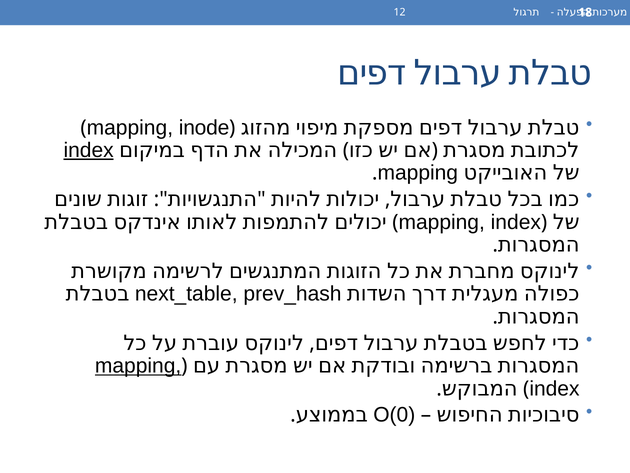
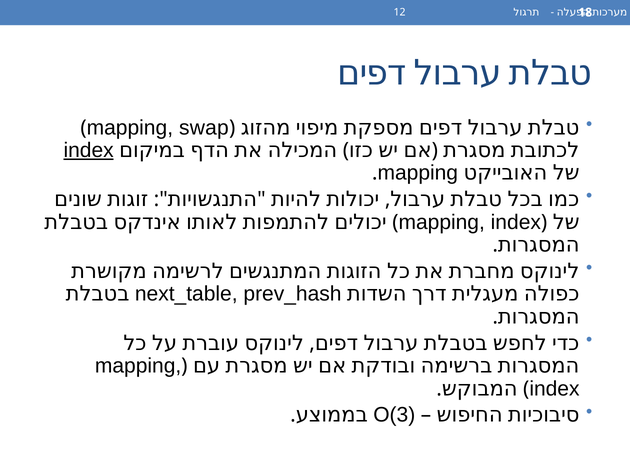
inode: inode -> swap (204, 127)
mapping underline: present -> none (138, 365)
O(0: O(0 -> O(3 (394, 415)
